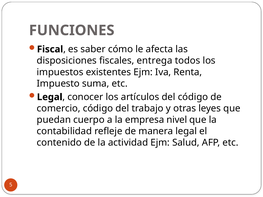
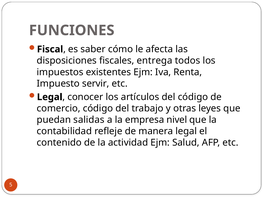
suma: suma -> servir (96, 84)
cuerpo: cuerpo -> salidas (89, 120)
